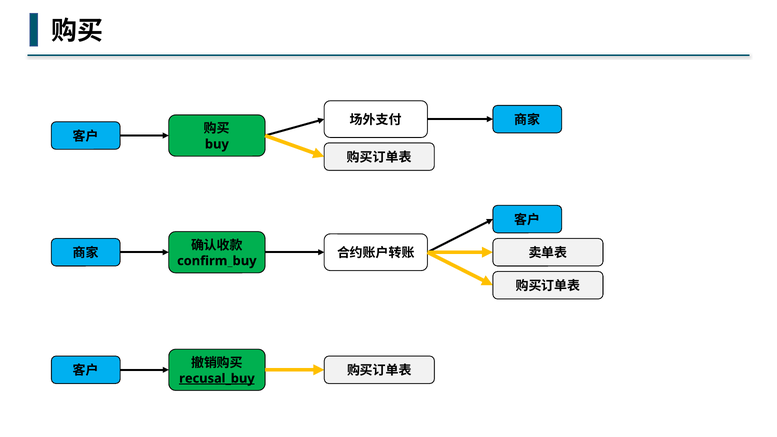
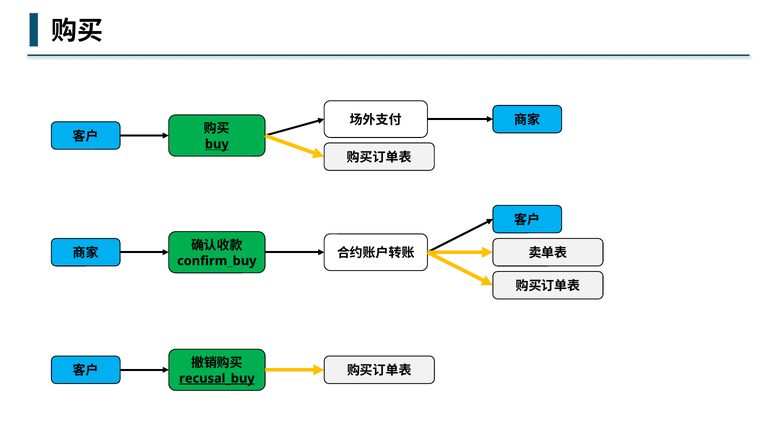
buy underline: none -> present (217, 144)
